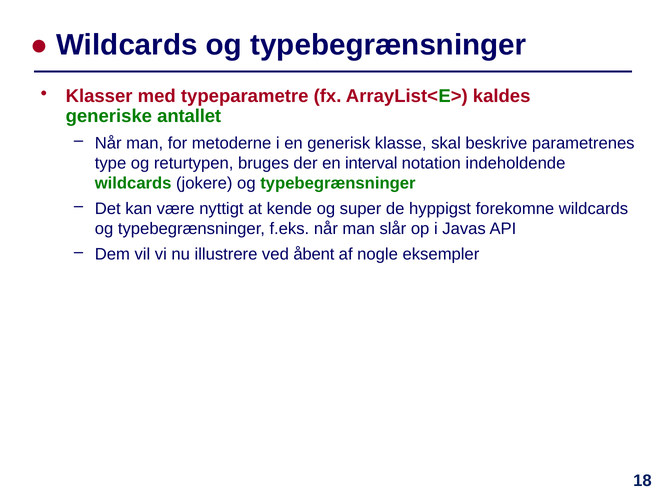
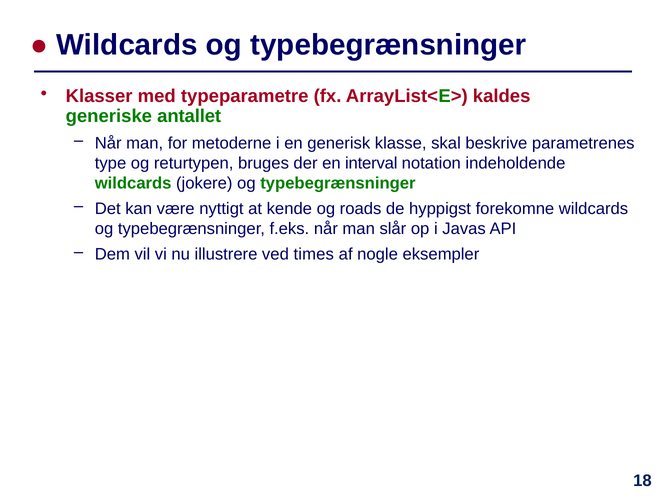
super: super -> roads (361, 208)
åbent: åbent -> times (314, 254)
